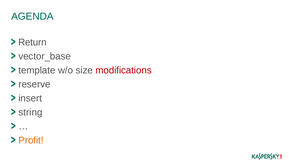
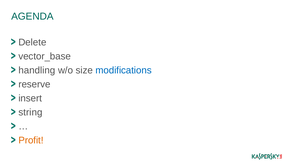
Return: Return -> Delete (32, 42)
template: template -> handling (37, 70)
modifications colour: red -> blue (124, 70)
